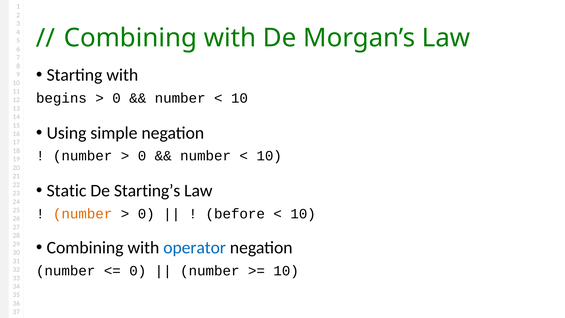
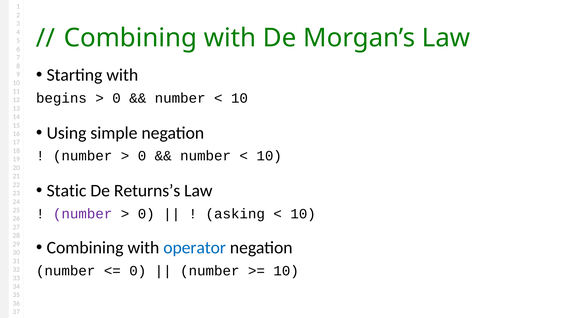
Starting’s: Starting’s -> Returns’s (147, 191)
number colour: orange -> purple (83, 214)
before: before -> asking (235, 214)
